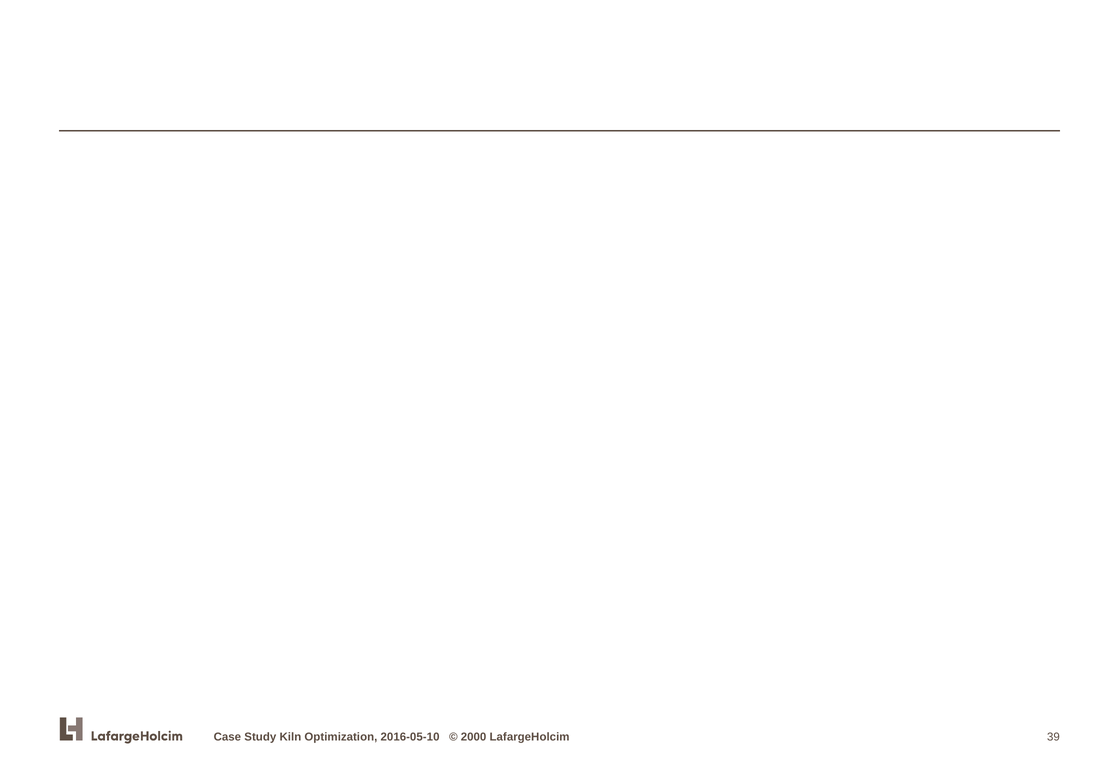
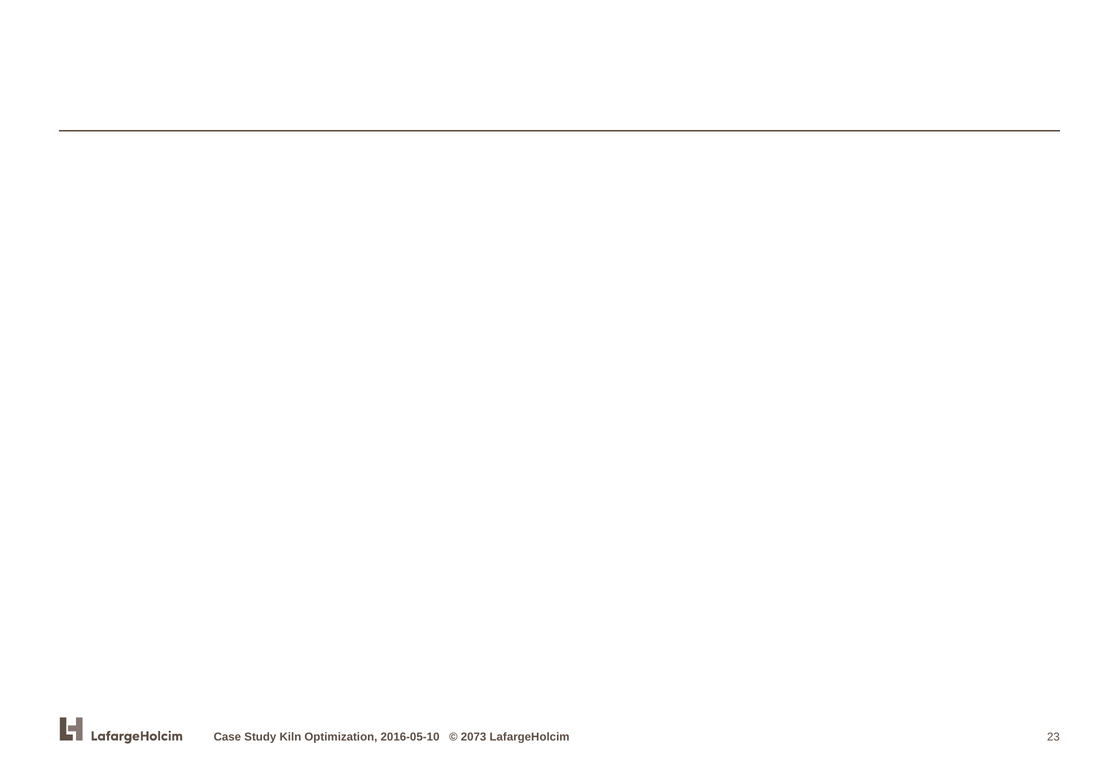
2000: 2000 -> 2073 (474, 738)
39: 39 -> 23 (1053, 738)
